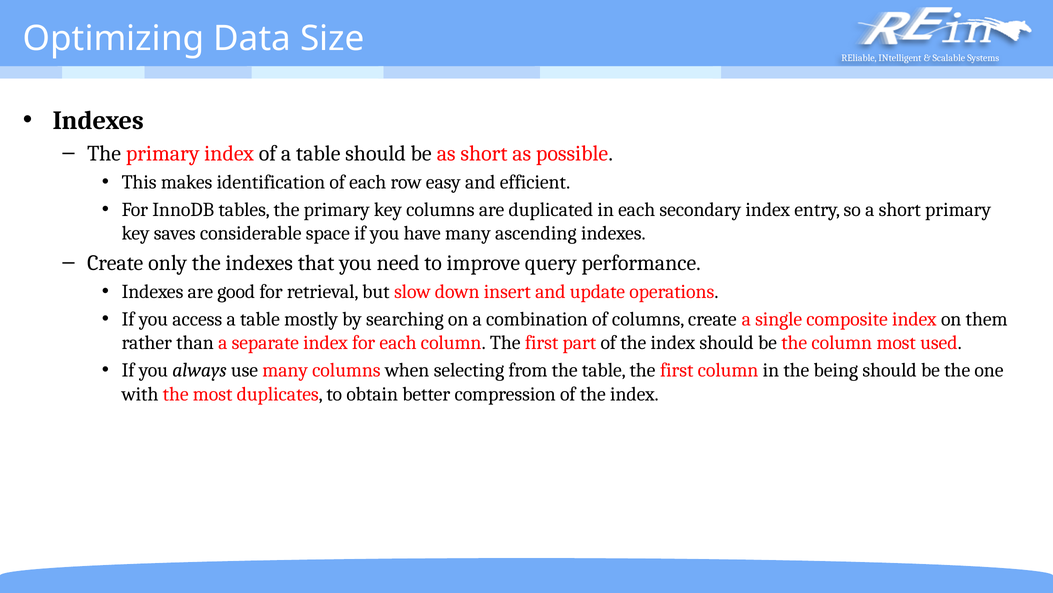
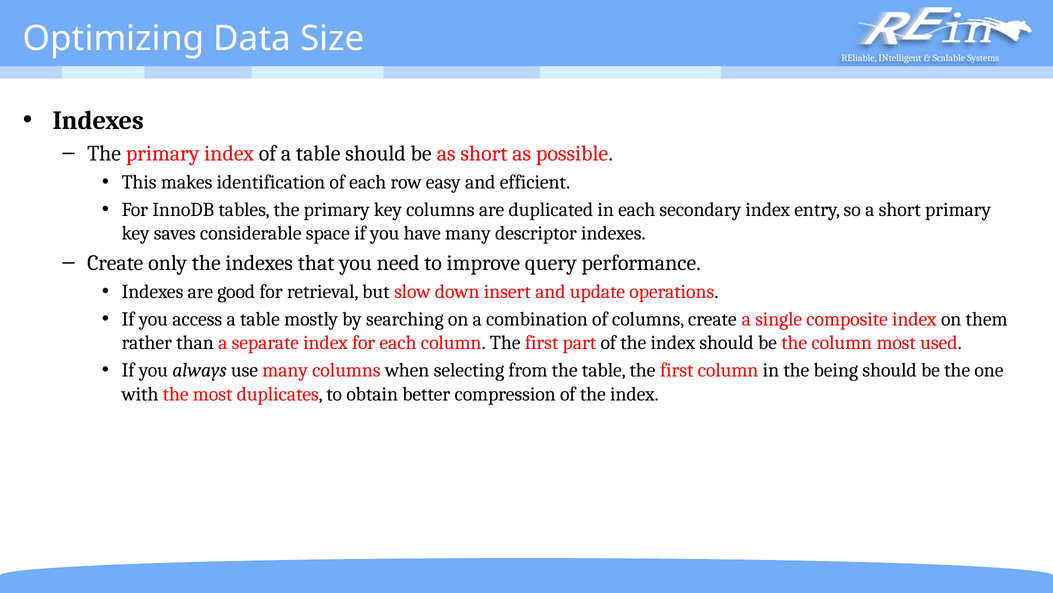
ascending: ascending -> descriptor (536, 233)
